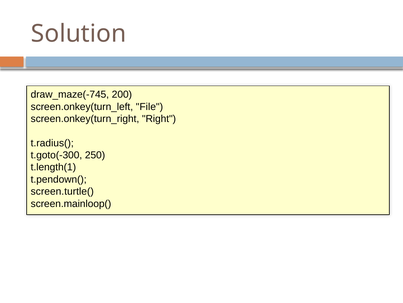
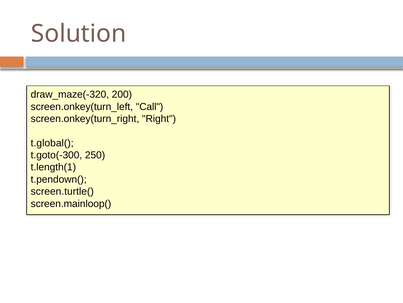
draw_maze(-745: draw_maze(-745 -> draw_maze(-320 (70, 94)
File: File -> Call (150, 106)
t.radius(: t.radius( -> t.global( (52, 143)
